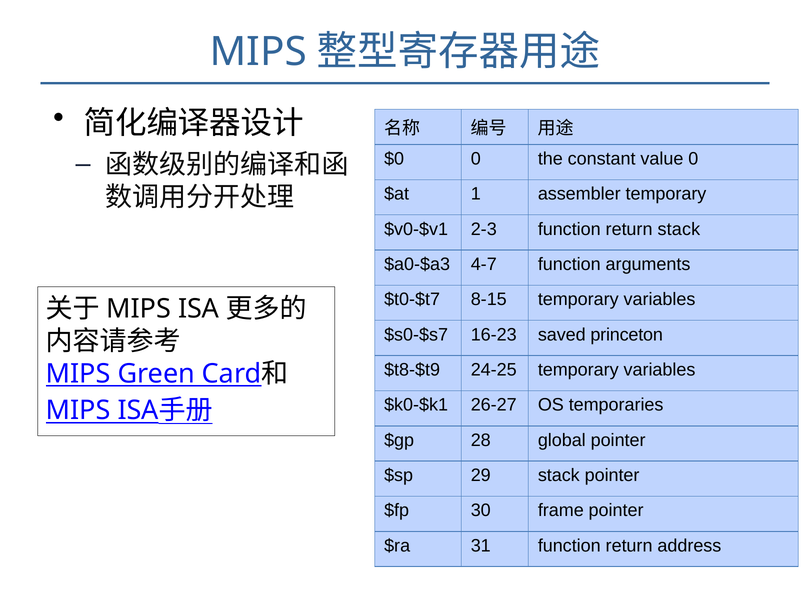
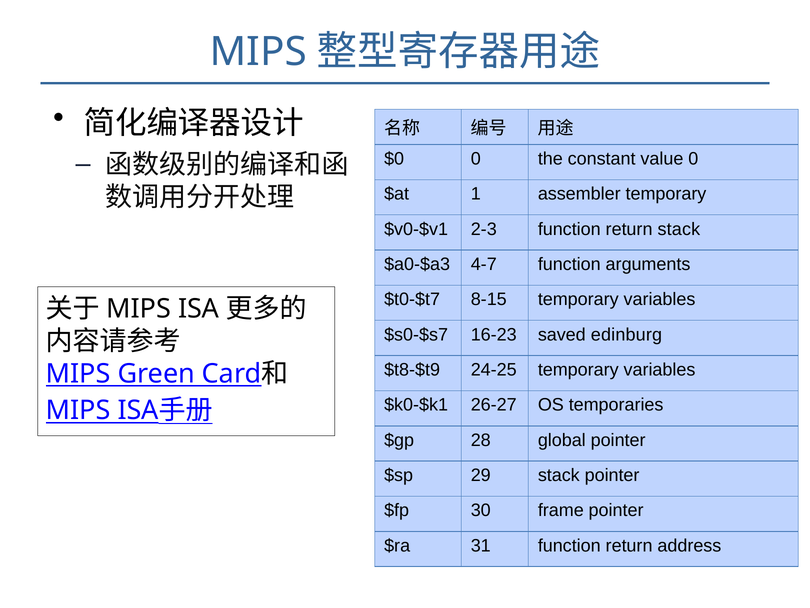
princeton: princeton -> edinburg (626, 334)
